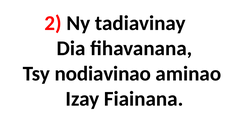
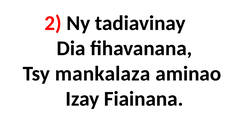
nodiavinao: nodiavinao -> mankalaza (103, 74)
